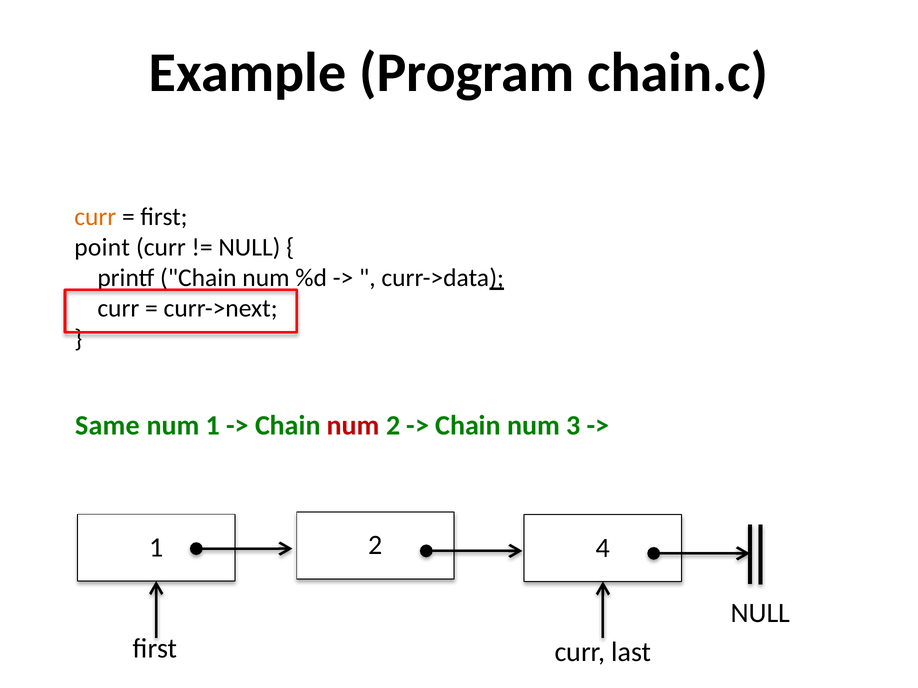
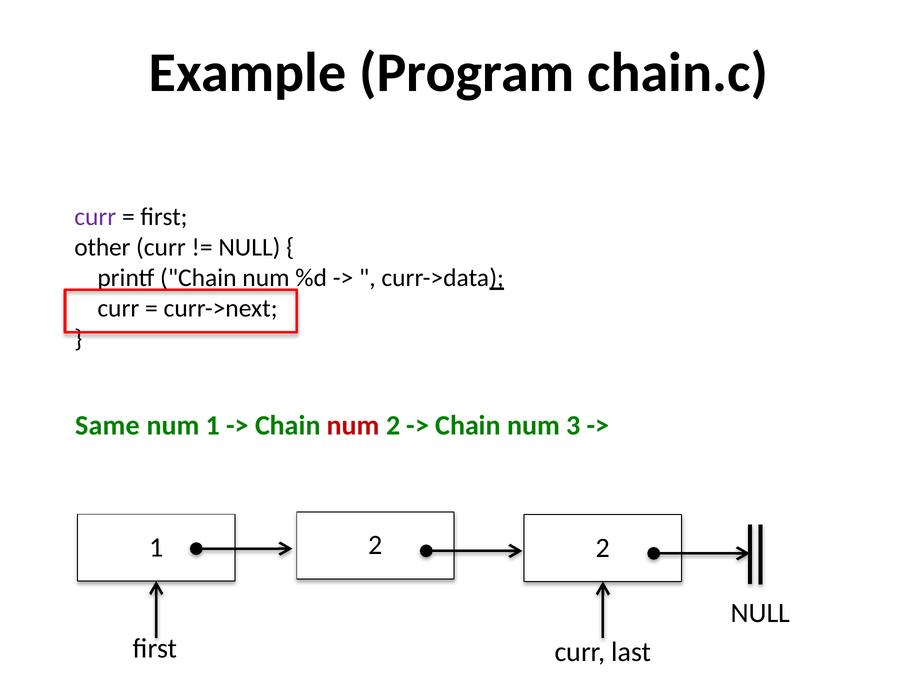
curr colour: orange -> purple (95, 217)
point: point -> other (102, 247)
2 4: 4 -> 2 (603, 548)
